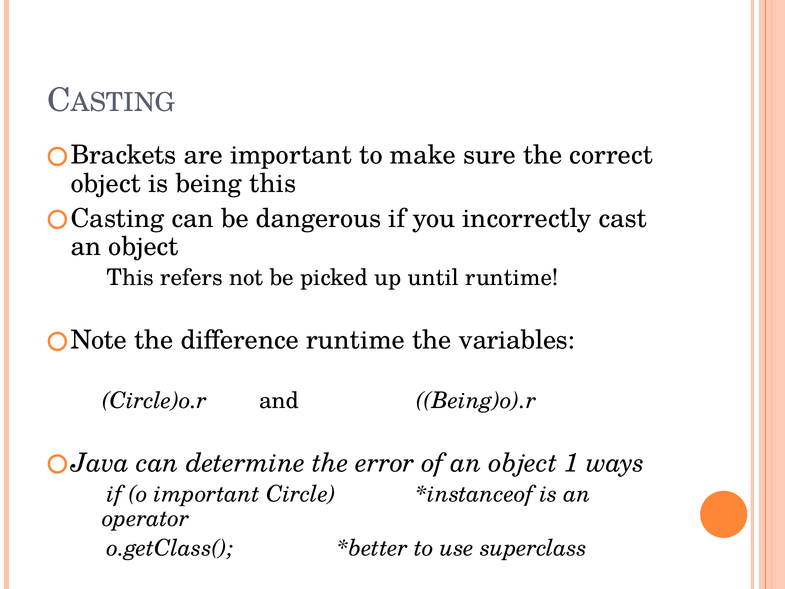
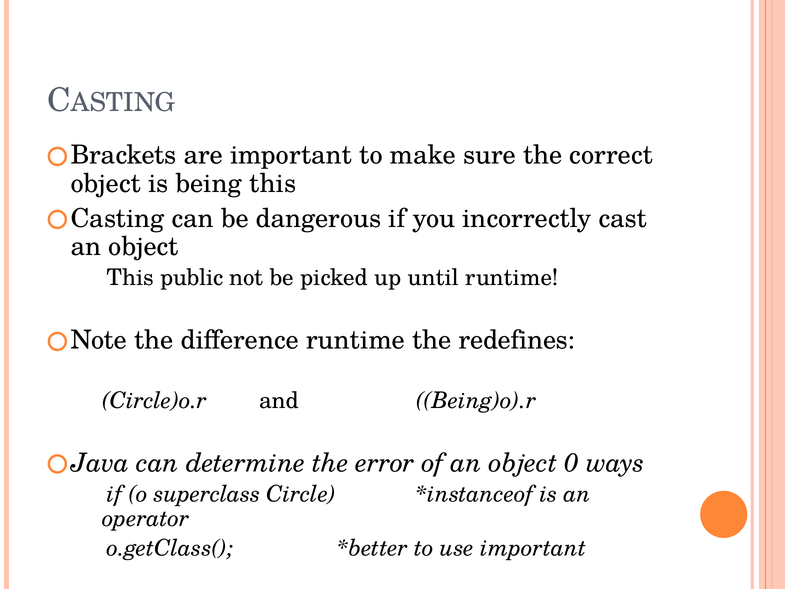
refers: refers -> public (192, 278)
variables: variables -> redefines (517, 340)
1: 1 -> 0 (572, 463)
o important: important -> superclass (207, 494)
use superclass: superclass -> important (533, 548)
